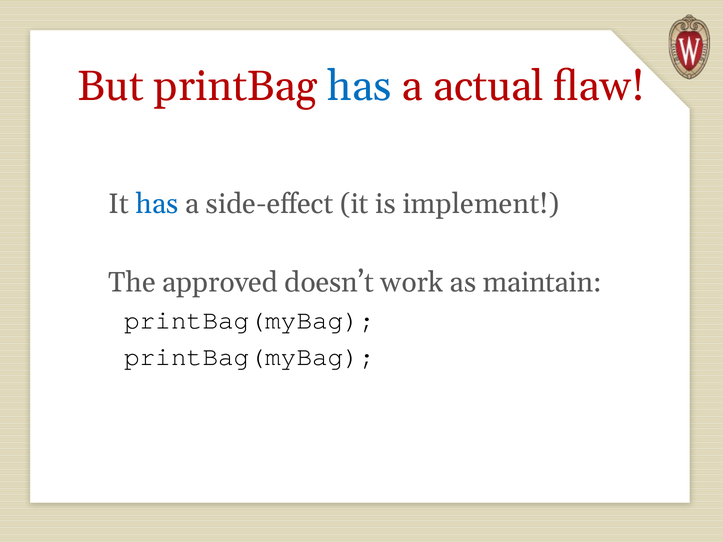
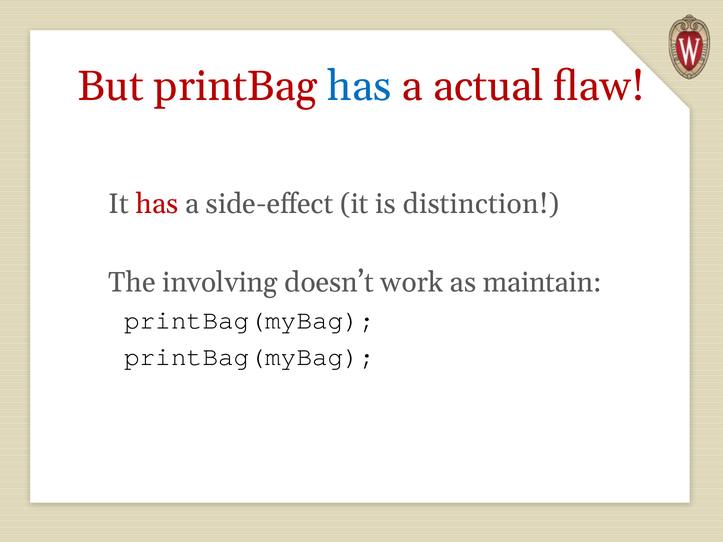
has colour: blue -> red (157, 204)
implement: implement -> distinction (481, 204)
approved: approved -> involving (220, 283)
